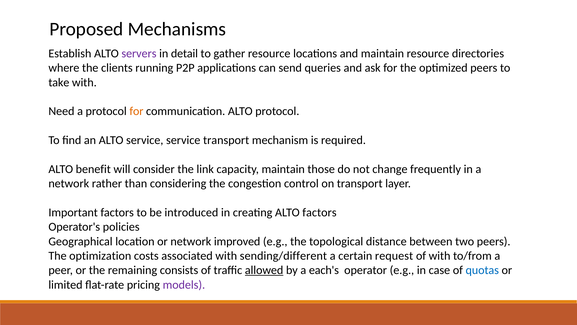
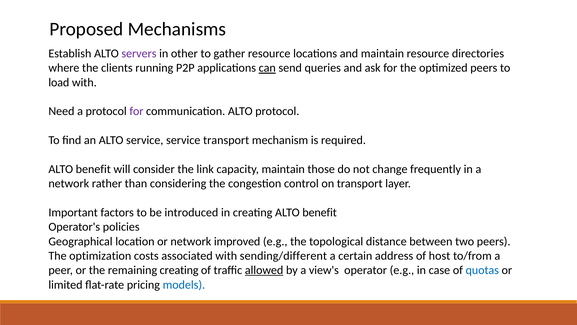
detail: detail -> other (184, 53)
can underline: none -> present (267, 68)
take: take -> load (59, 82)
for colour: orange -> purple (136, 111)
creating ALTO factors: factors -> benefit (320, 212)
request: request -> address (394, 255)
of with: with -> host (440, 255)
remaining consists: consists -> creating (179, 270)
each's: each's -> view's (324, 270)
models colour: purple -> blue (184, 284)
